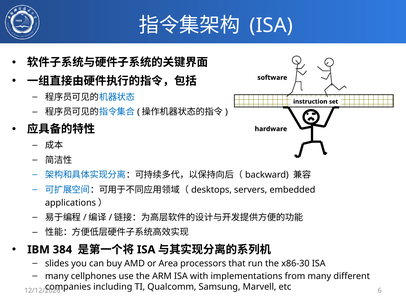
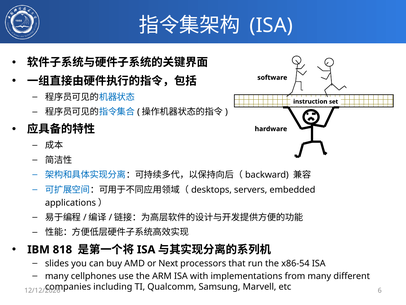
384: 384 -> 818 (62, 249)
Area: Area -> Next (168, 263)
x86-30: x86-30 -> x86-54 (295, 263)
